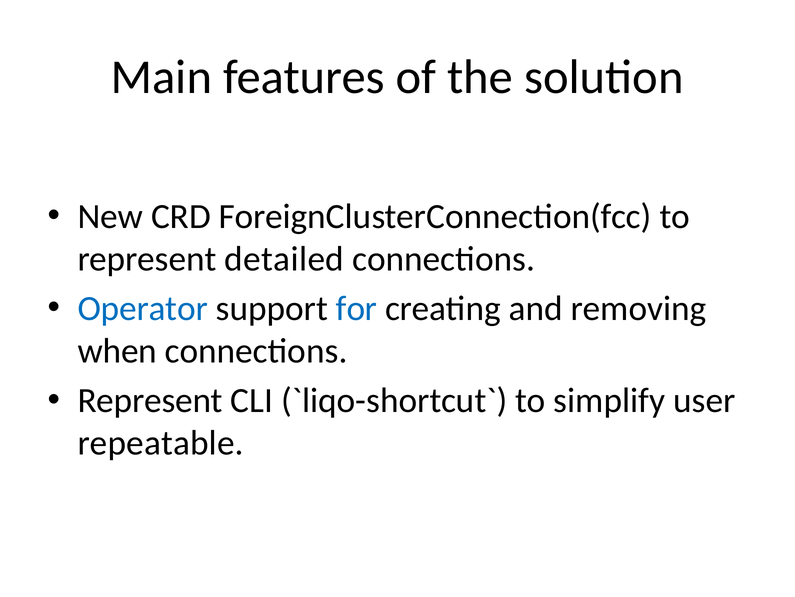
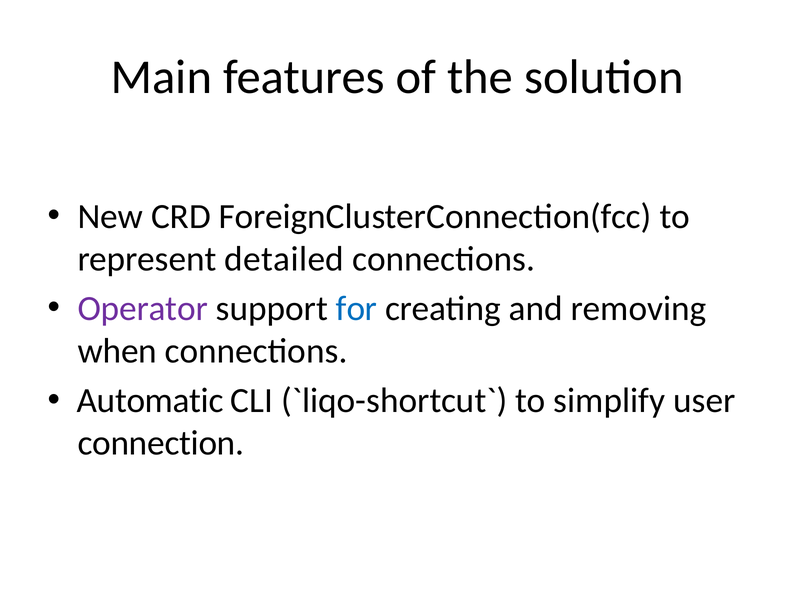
Operator colour: blue -> purple (143, 308)
Represent: Represent -> Automatic (150, 400)
repeatable: repeatable -> connection (161, 443)
